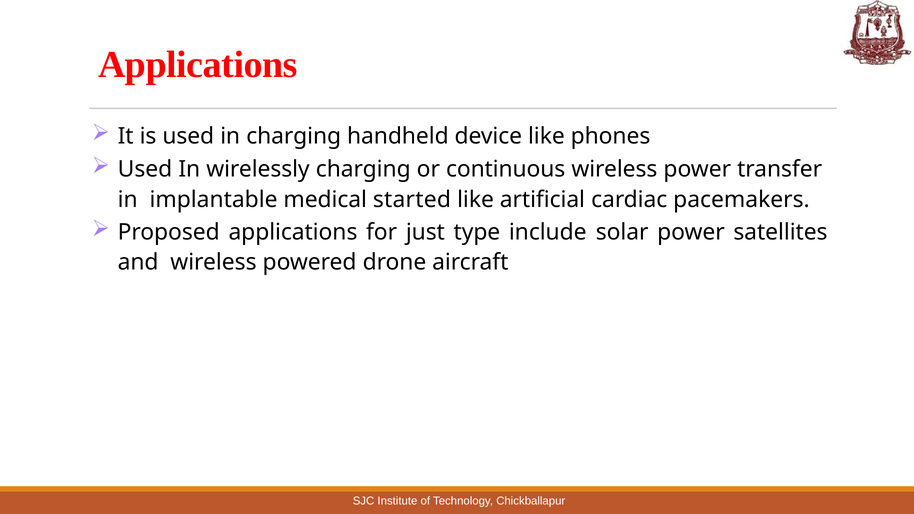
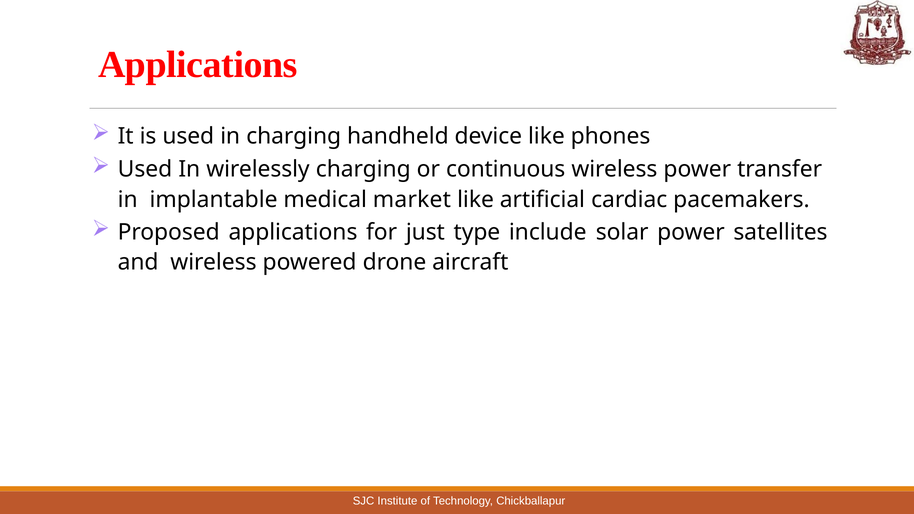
started: started -> market (412, 200)
